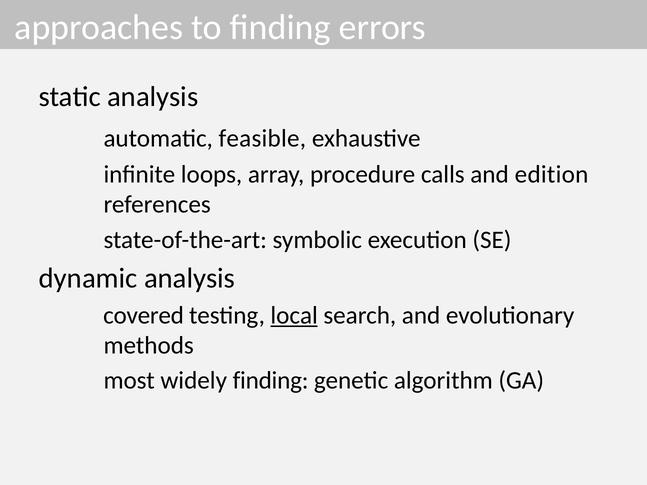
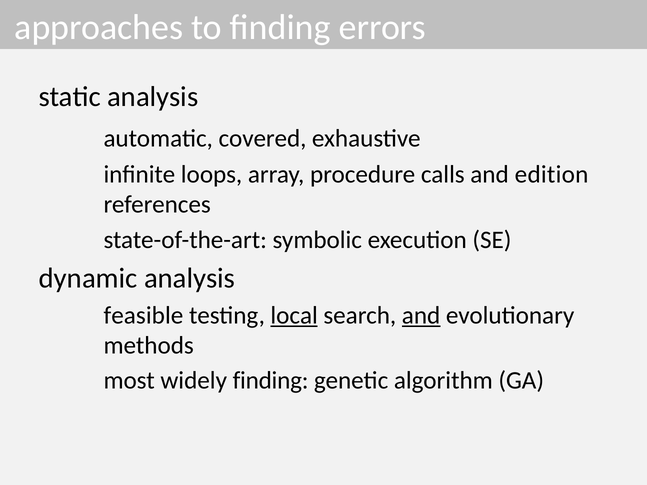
feasible: feasible -> covered (262, 138)
covered: covered -> feasible (143, 315)
and underline: none -> present (421, 315)
